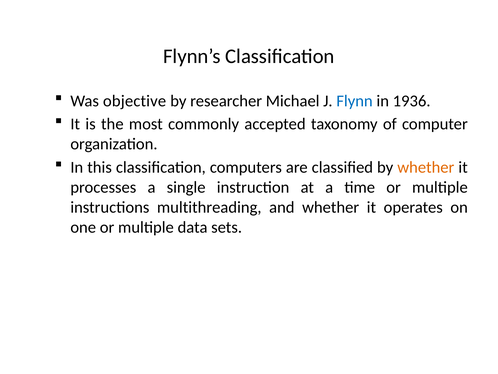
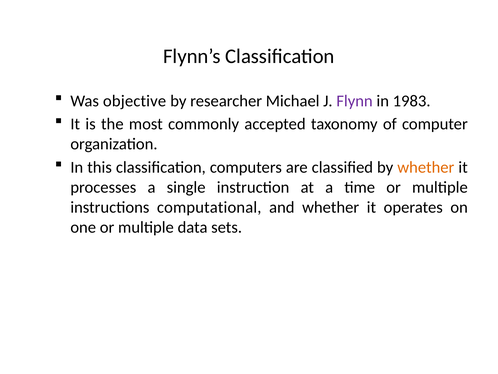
Flynn colour: blue -> purple (355, 101)
1936: 1936 -> 1983 (412, 101)
multithreading: multithreading -> computational (209, 207)
